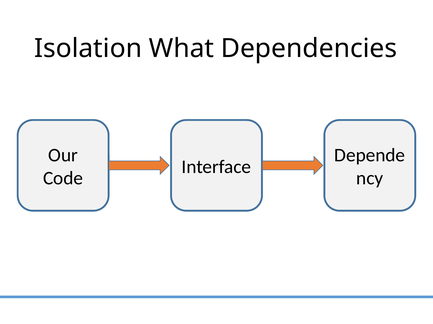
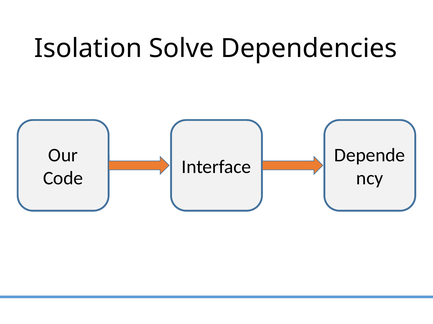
What: What -> Solve (181, 48)
